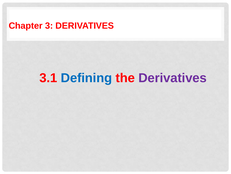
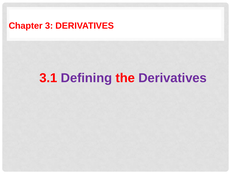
Defining colour: blue -> purple (86, 78)
